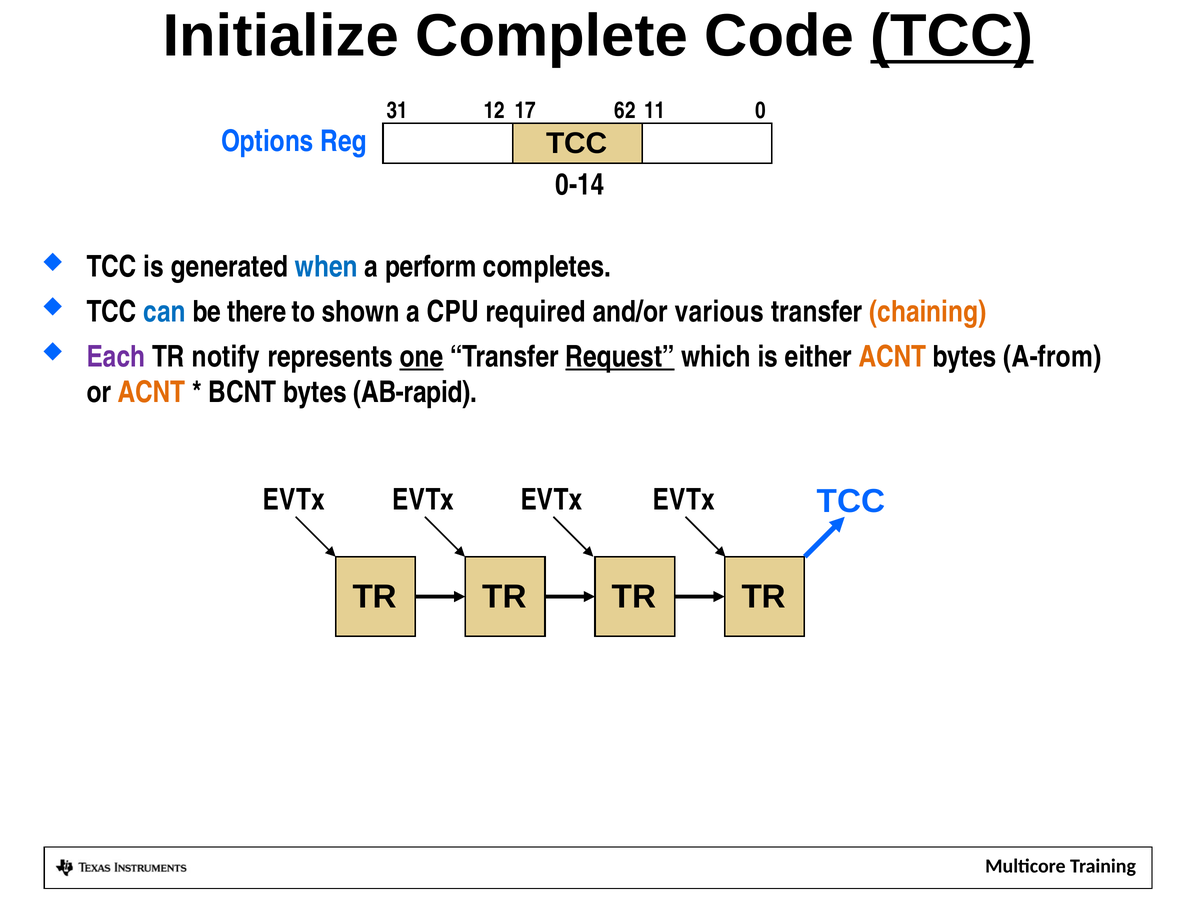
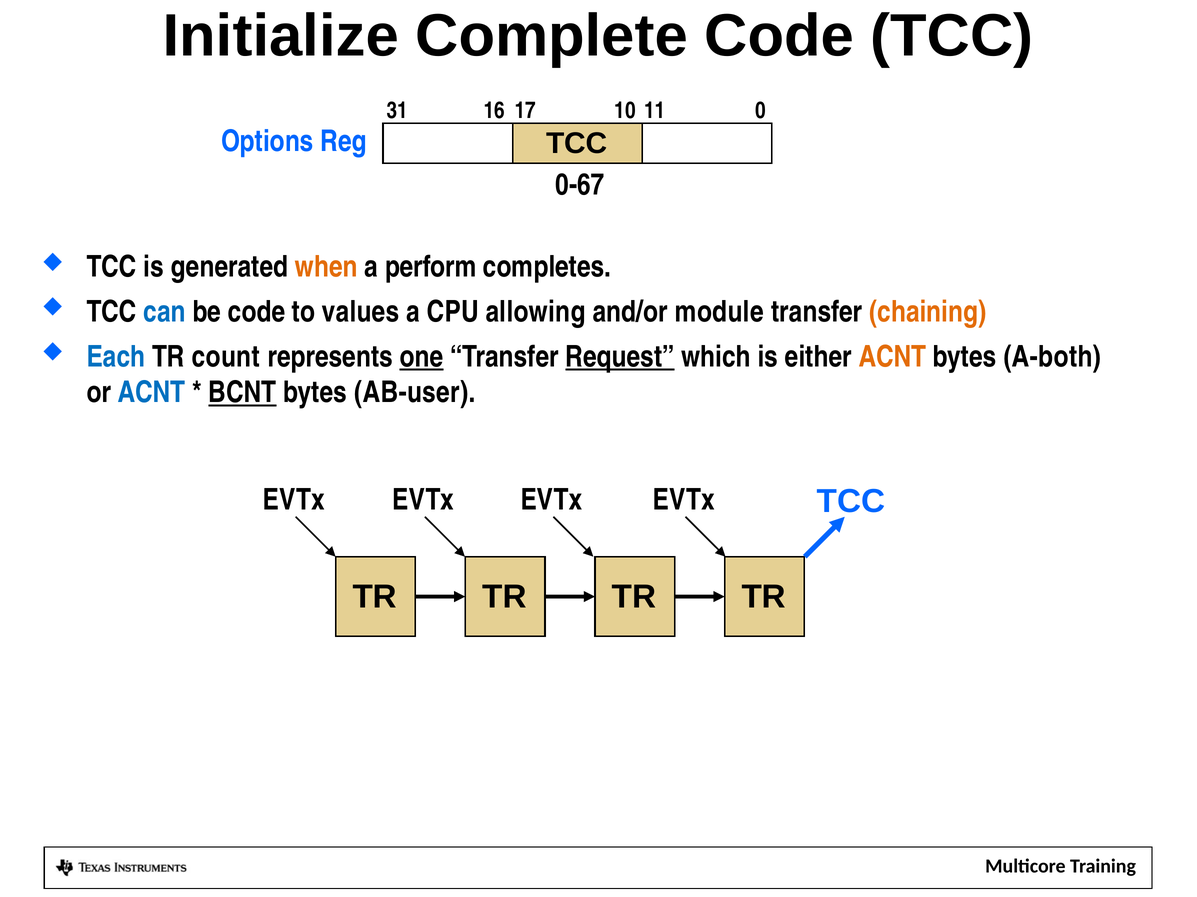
TCC underline: present -> none (952, 36)
12: 12 -> 16 (494, 111)
62: 62 -> 10 (625, 111)
0-14: 0-14 -> 0-67 (580, 185)
when colour: blue -> orange (326, 267)
be there: there -> code (257, 312)
shown: shown -> values (361, 312)
required: required -> allowing (536, 312)
various: various -> module (719, 312)
Each colour: purple -> blue (116, 357)
notify: notify -> count (226, 357)
A-from: A-from -> A-both (1052, 357)
ACNT colour: orange -> blue (152, 393)
BCNT underline: none -> present (242, 393)
AB-rapid: AB-rapid -> AB-user (415, 393)
